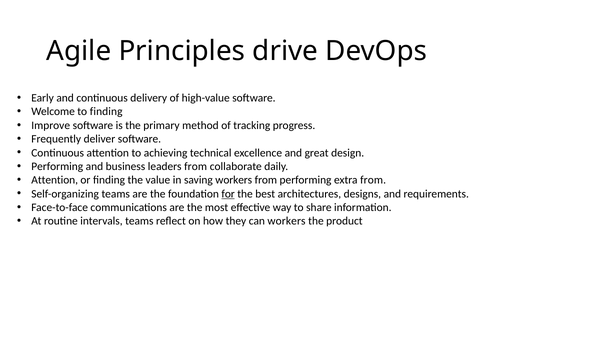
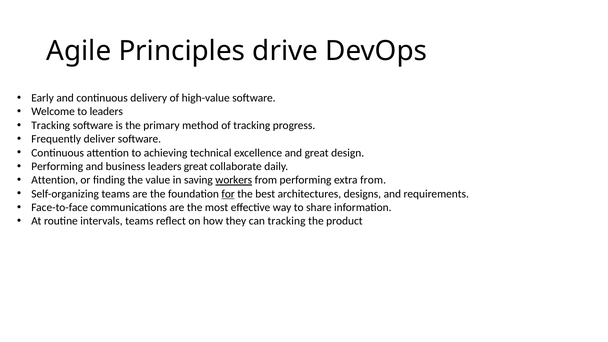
to finding: finding -> leaders (106, 112)
Improve: Improve -> Tracking (51, 125)
leaders from: from -> great (196, 166)
workers underline: none -> present (234, 180)
can workers: workers -> tracking (287, 221)
